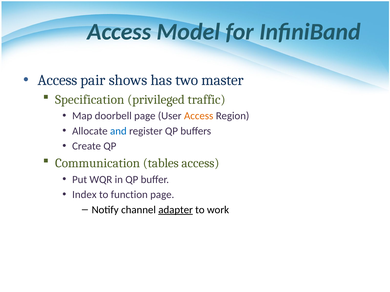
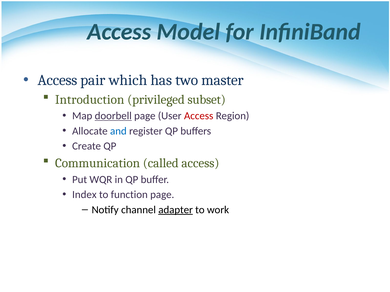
shows: shows -> which (128, 80)
Specification: Specification -> Introduction (90, 100)
traffic: traffic -> subset (207, 100)
doorbell underline: none -> present (113, 116)
Access colour: orange -> red (199, 116)
tables: tables -> called (161, 163)
